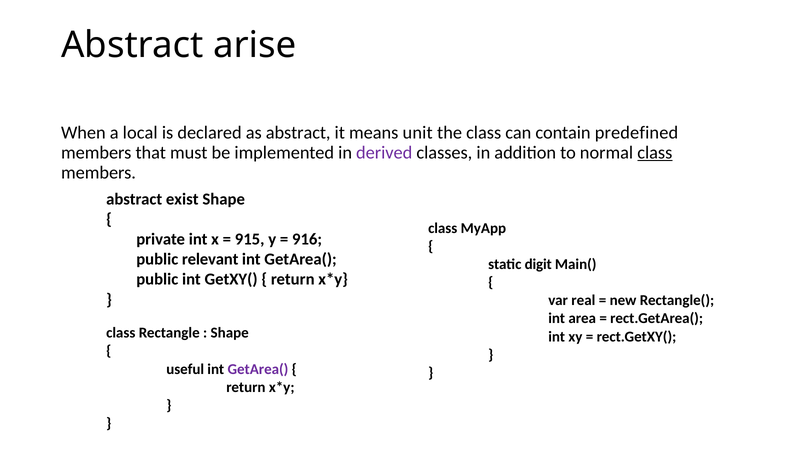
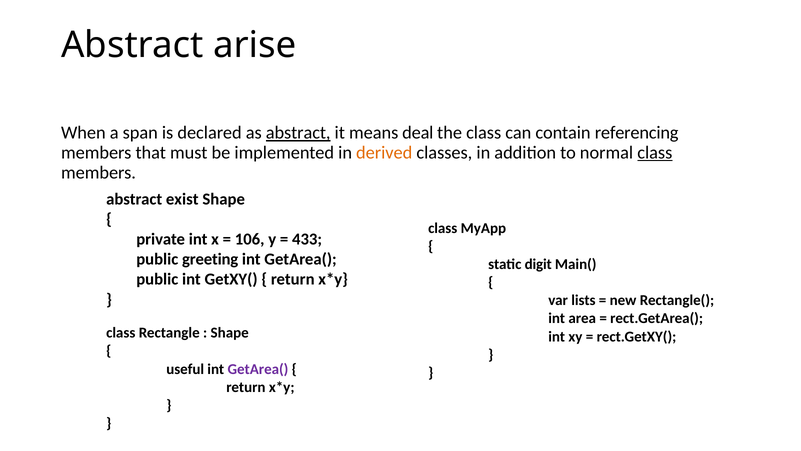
local: local -> span (140, 133)
abstract underline: none -> present (298, 133)
unit: unit -> deal (418, 133)
predefined: predefined -> referencing (637, 133)
derived colour: purple -> orange (384, 153)
915: 915 -> 106 (250, 239)
916: 916 -> 433 (307, 239)
relevant: relevant -> greeting (210, 259)
real: real -> lists (583, 300)
